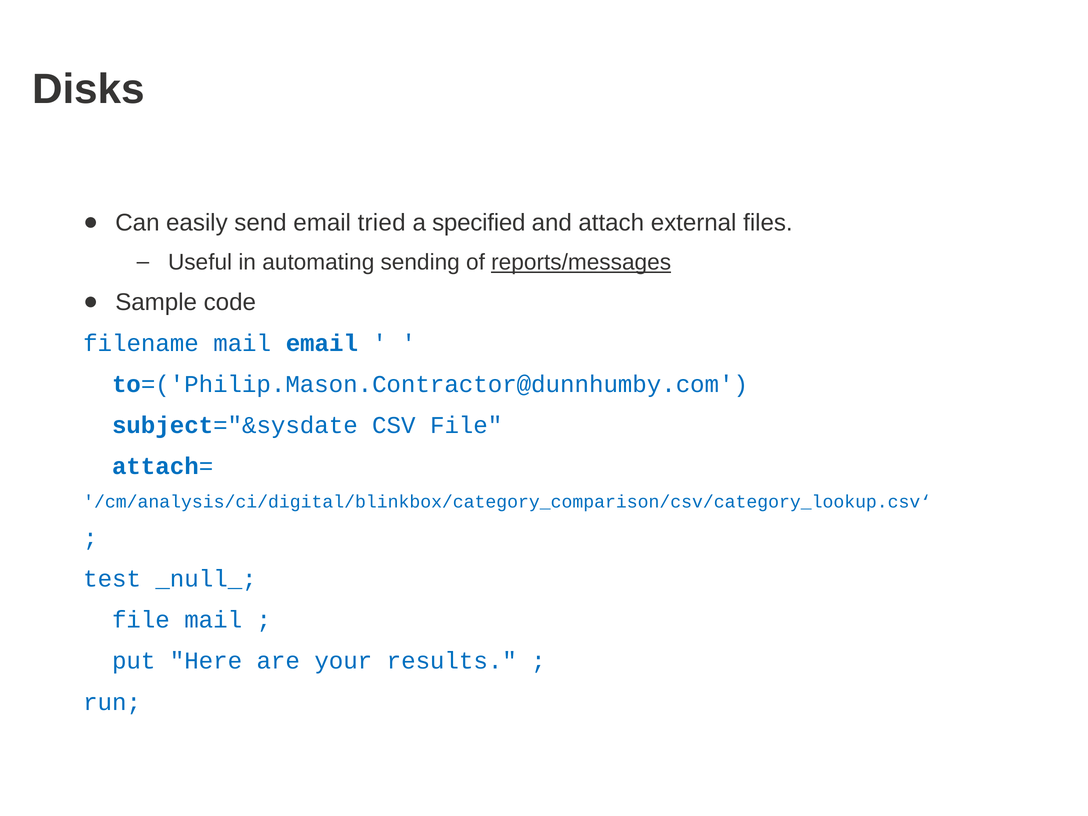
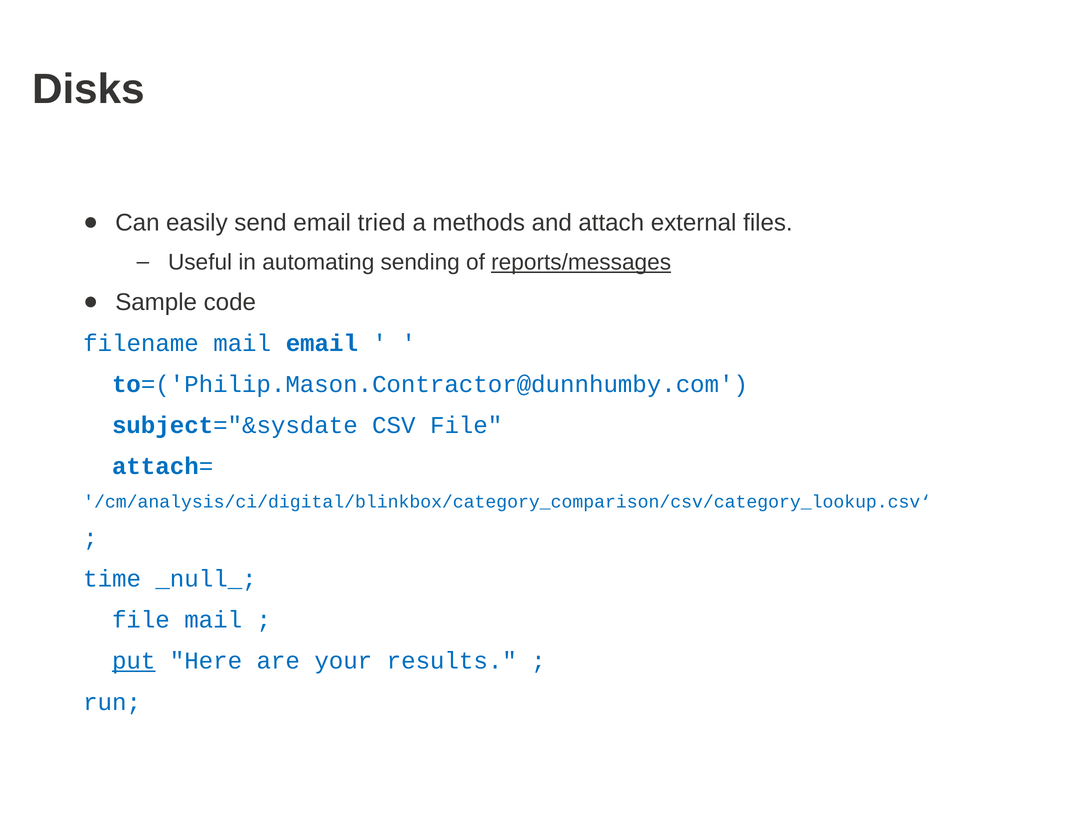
specified: specified -> methods (479, 223)
test: test -> time (112, 579)
put underline: none -> present (134, 661)
